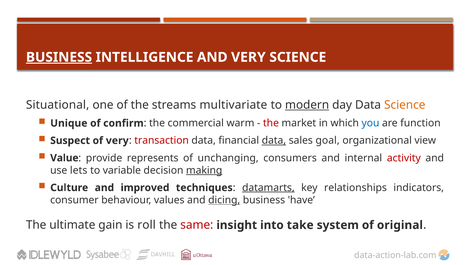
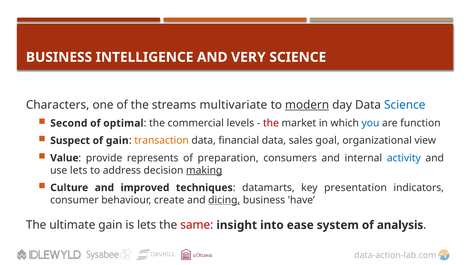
BUSINESS underline: present -> none (59, 57)
Situational: Situational -> Characters (58, 105)
Science colour: orange -> blue (405, 105)
Unique: Unique -> Second (69, 123)
confirm: confirm -> optimal (123, 123)
warm: warm -> levels (240, 123)
of very: very -> gain (117, 140)
transaction colour: red -> orange (162, 140)
data underline: present -> none (274, 140)
unchanging: unchanging -> preparation (228, 158)
activity colour: red -> blue (404, 158)
variable: variable -> address (122, 170)
datamarts underline: present -> none (268, 187)
relationships: relationships -> presentation (355, 187)
values: values -> create (169, 200)
is roll: roll -> lets (147, 225)
take: take -> ease (300, 225)
original: original -> analysis (400, 225)
